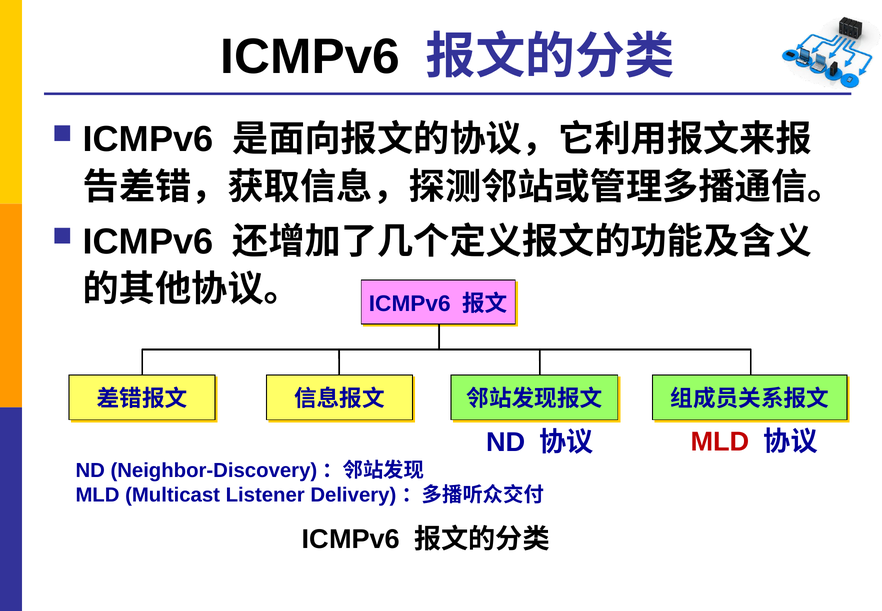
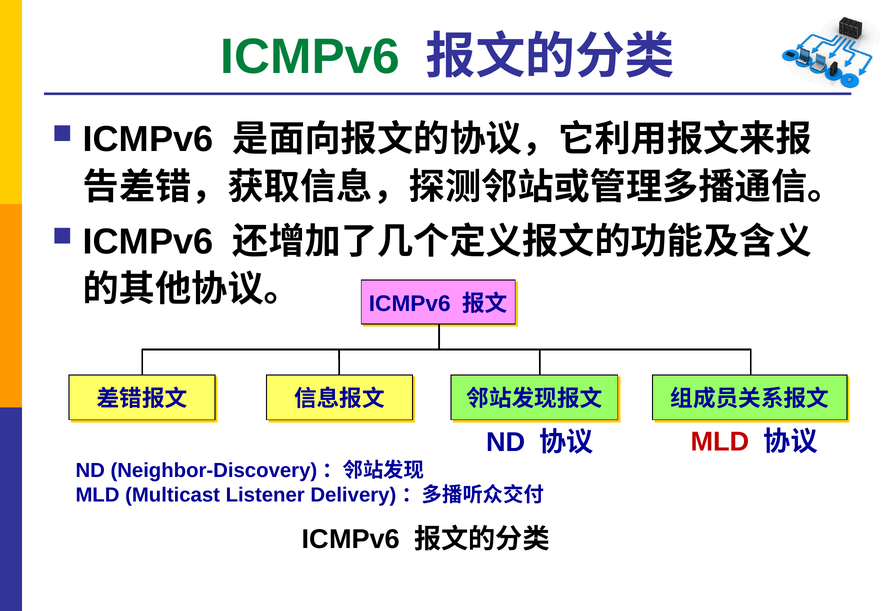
ICMPv6 colour: black -> green (310, 57)
